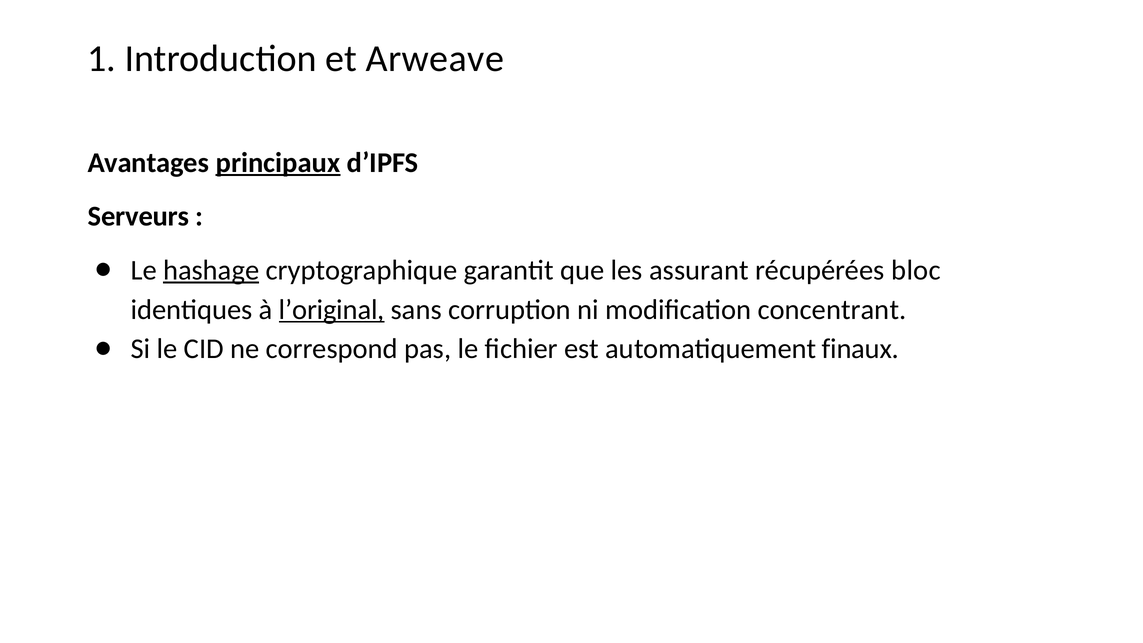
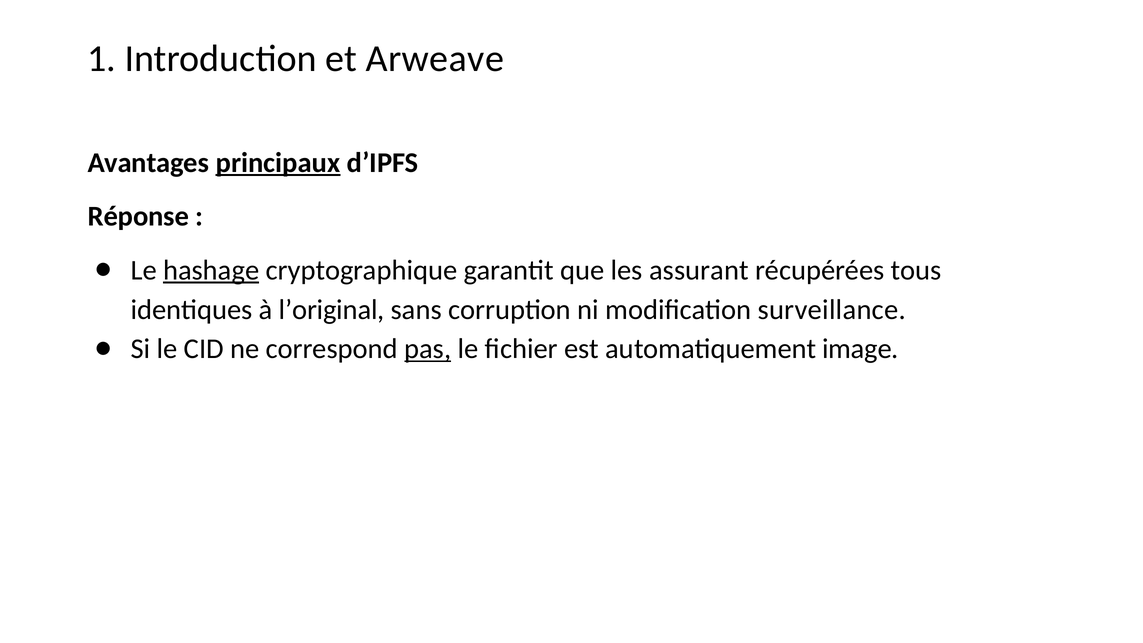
Serveurs: Serveurs -> Réponse (138, 216)
bloc: bloc -> tous (916, 270)
l’original underline: present -> none (332, 310)
concentrant: concentrant -> surveillance (832, 310)
pas underline: none -> present (428, 349)
finaux: finaux -> image (860, 349)
